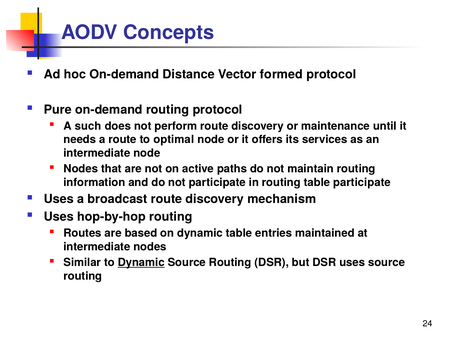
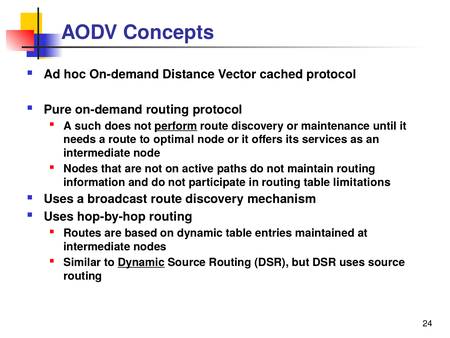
formed: formed -> cached (282, 74)
perform underline: none -> present (176, 126)
table participate: participate -> limitations (362, 182)
